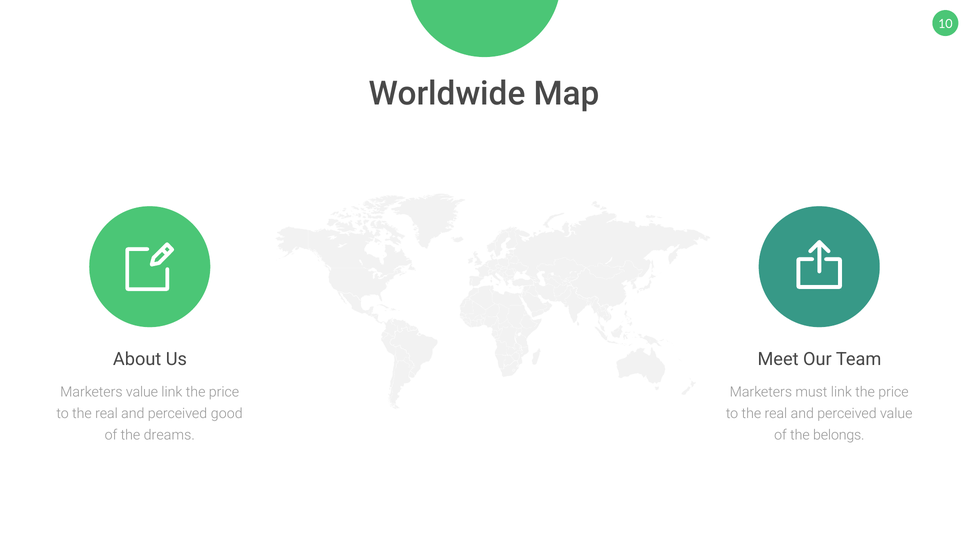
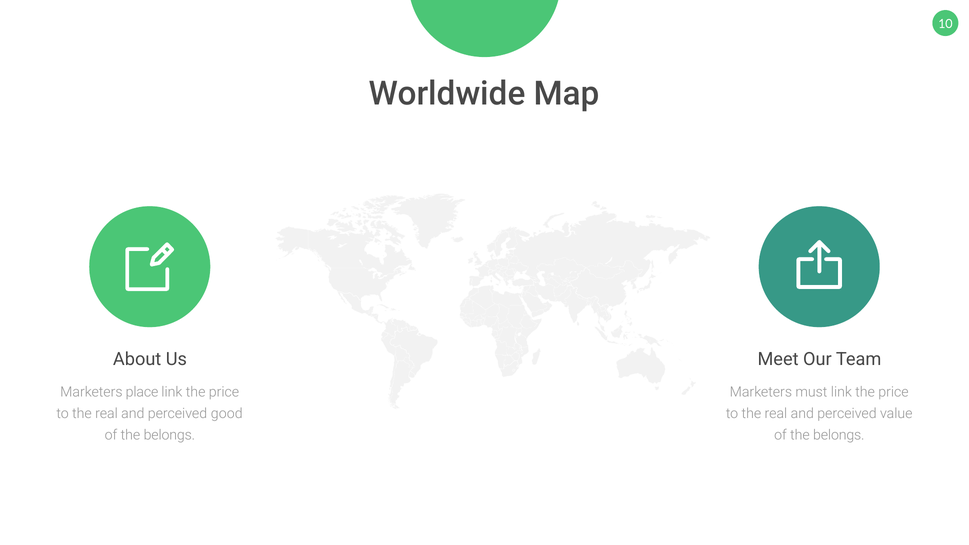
Marketers value: value -> place (142, 392)
dreams: dreams -> belongs (169, 435)
